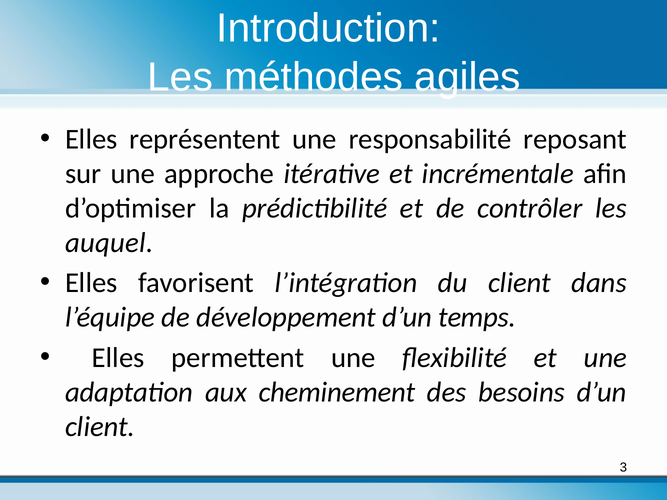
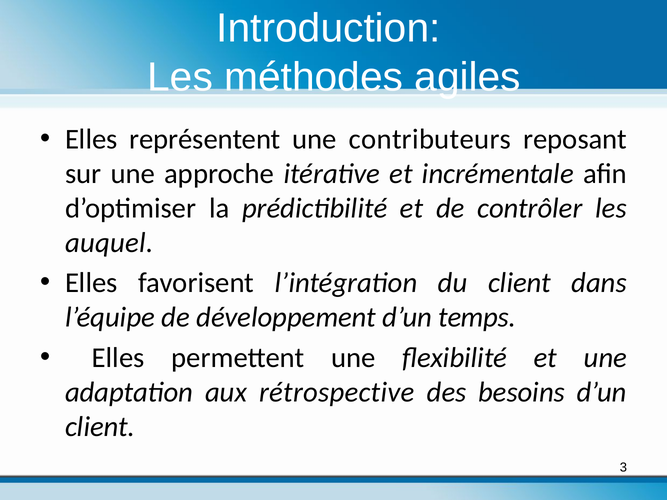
responsabilité: responsabilité -> contributeurs (430, 139)
cheminement: cheminement -> rétrospective (337, 393)
